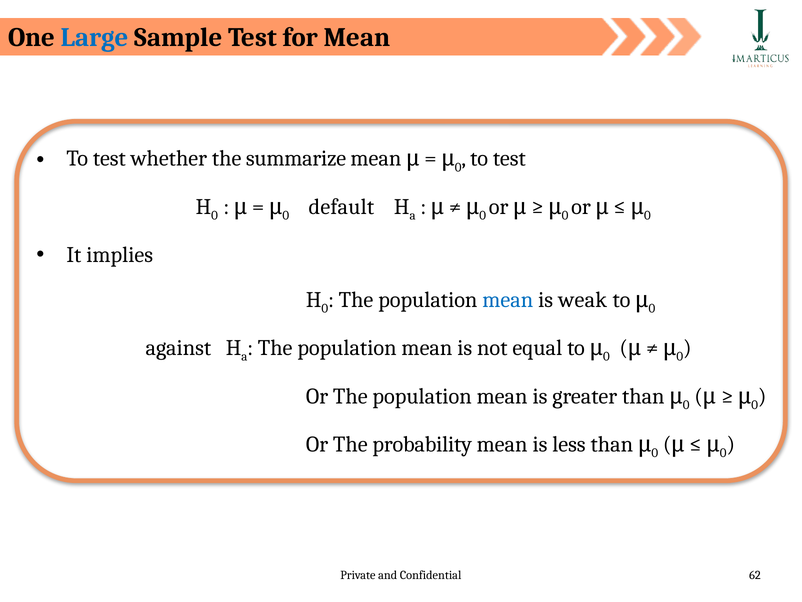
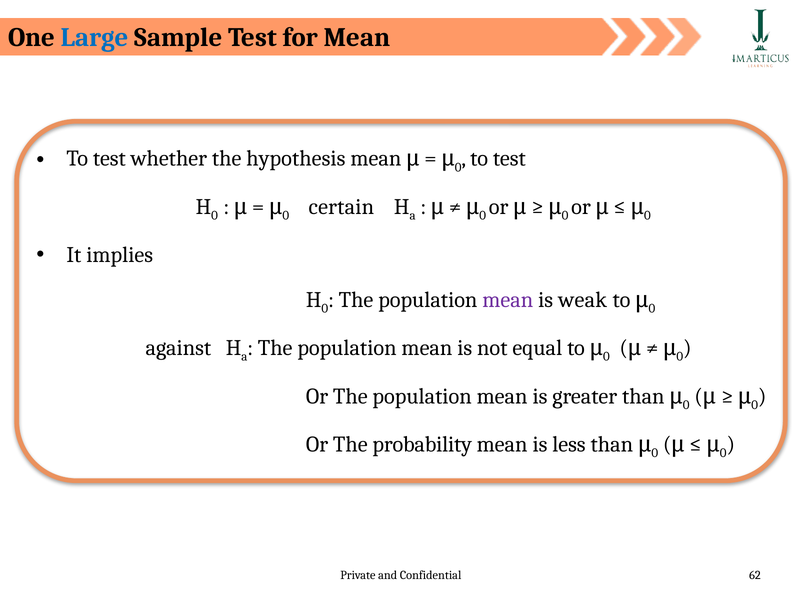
summarize: summarize -> hypothesis (296, 158)
default: default -> certain (341, 207)
mean colour: blue -> purple (508, 299)
